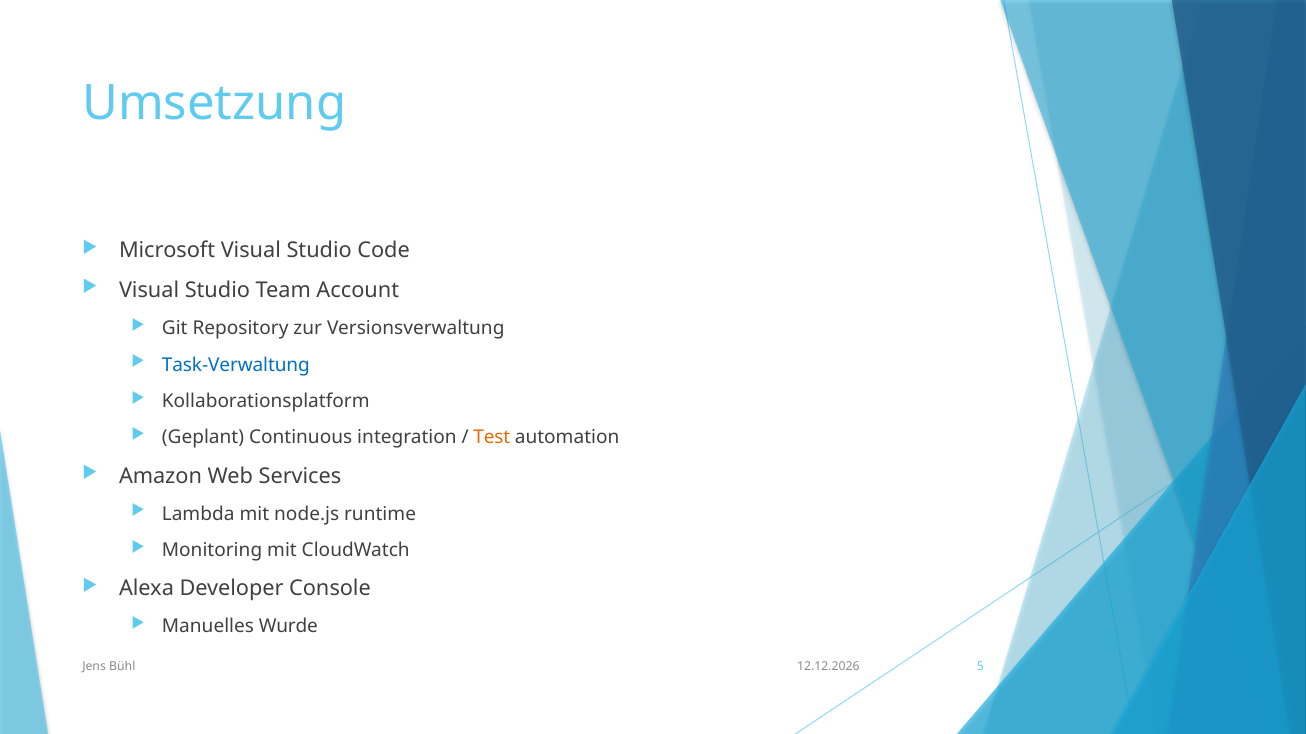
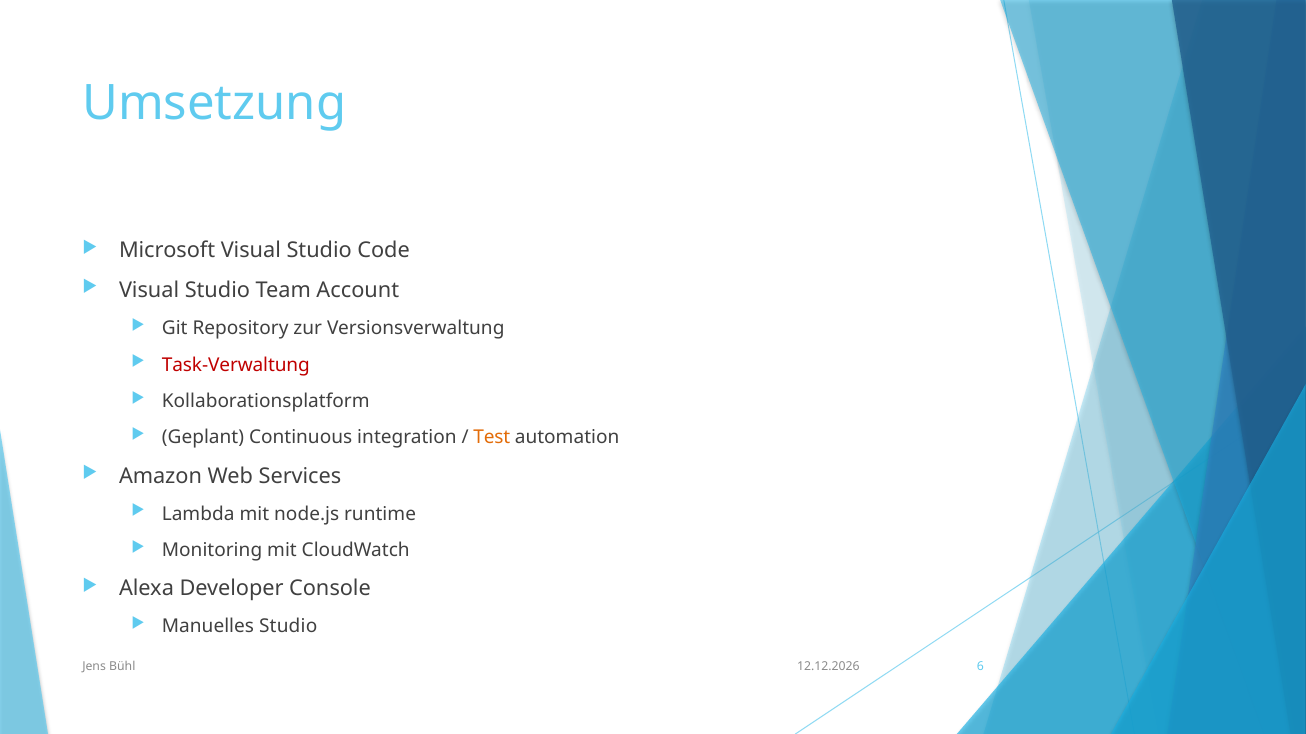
Task-Verwaltung colour: blue -> red (236, 365)
Manuelles Wurde: Wurde -> Studio (288, 627)
5: 5 -> 6 (980, 667)
